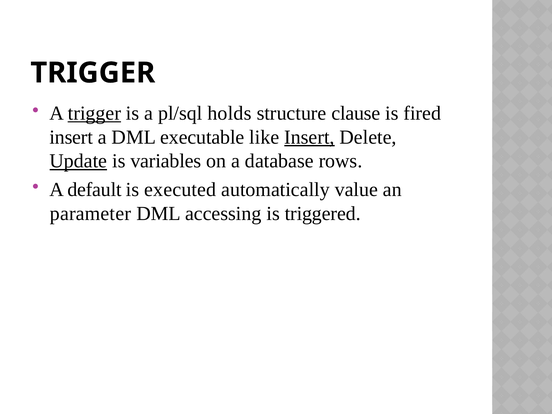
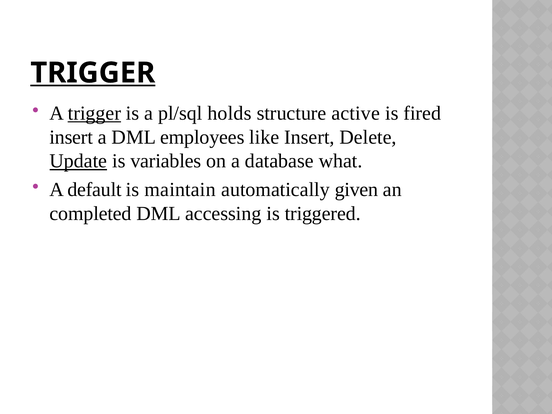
TRIGGER underline: none -> present (93, 73)
clause: clause -> active (356, 113)
executable: executable -> employees (202, 137)
Insert underline: present -> none (309, 137)
rows: rows -> what (341, 161)
executed: executed -> maintain (180, 190)
value: value -> given (356, 190)
parameter: parameter -> completed (91, 213)
